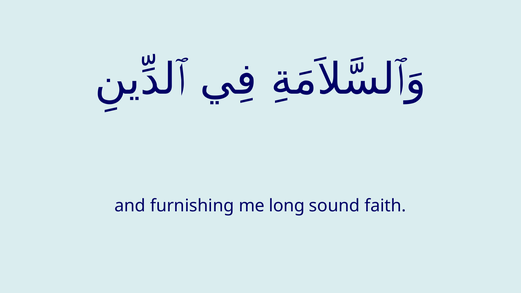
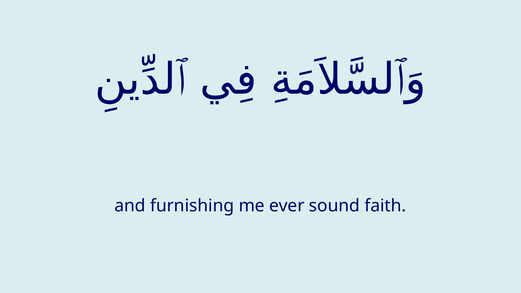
long: long -> ever (287, 206)
